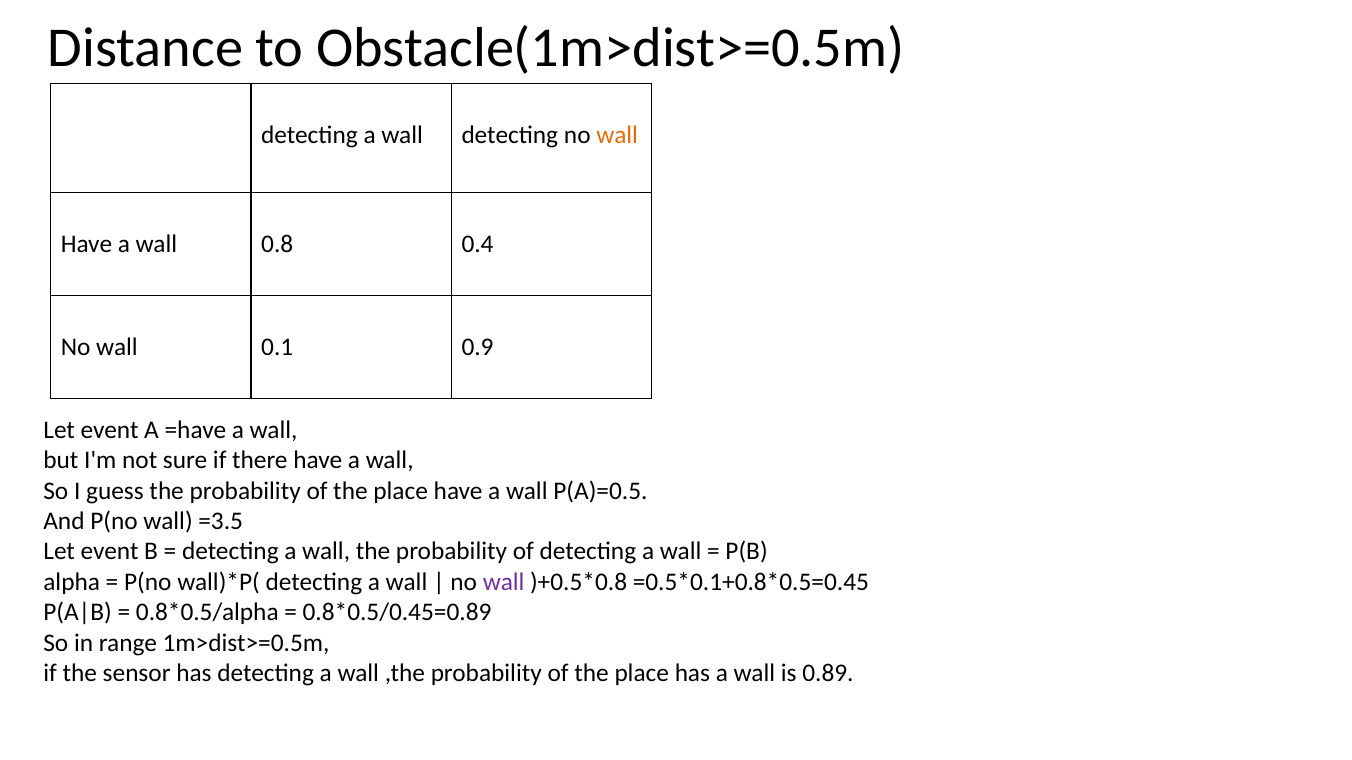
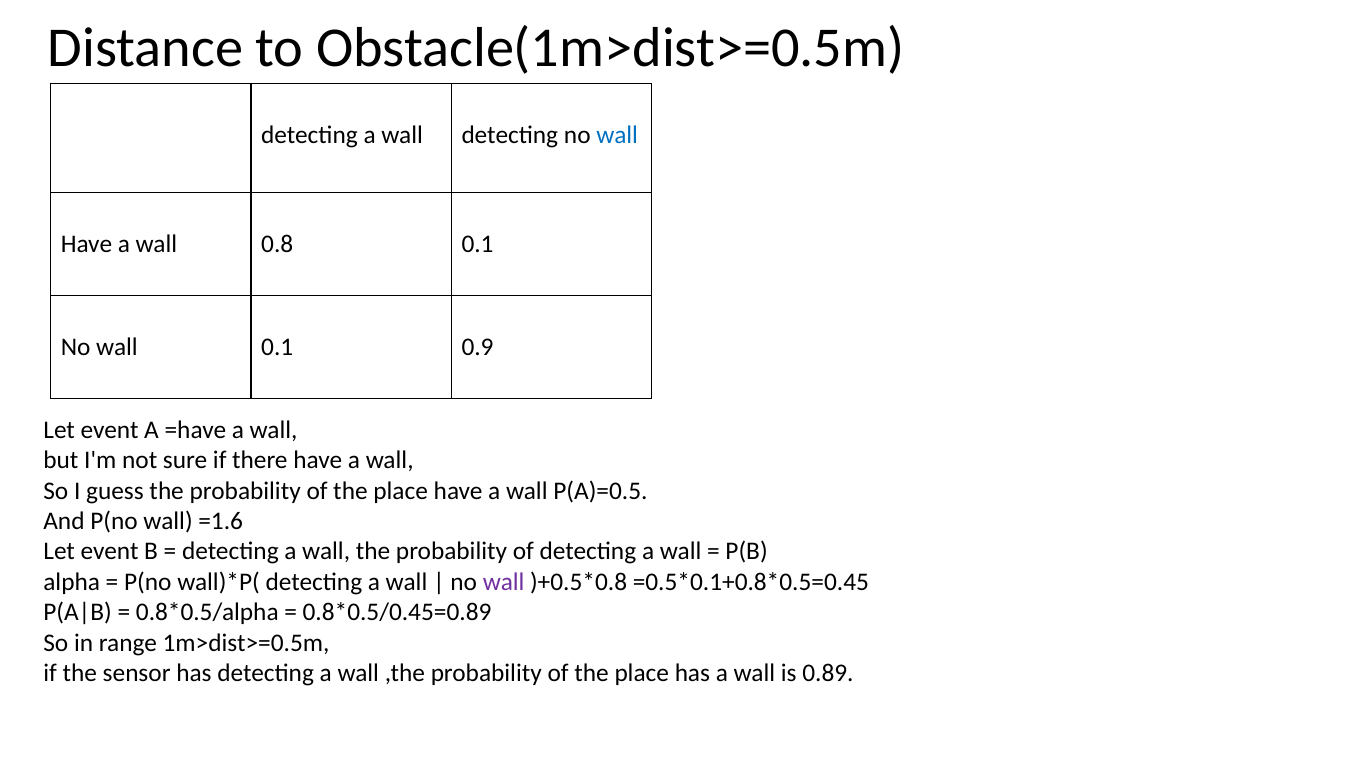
wall colour: orange -> blue (617, 135)
0.8 0.4: 0.4 -> 0.1 (478, 244)
=3.5: =3.5 -> =1.6 (221, 521)
